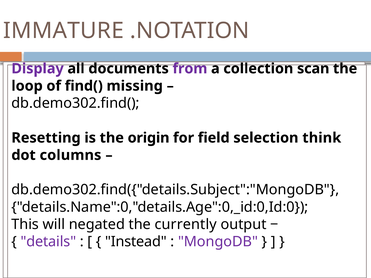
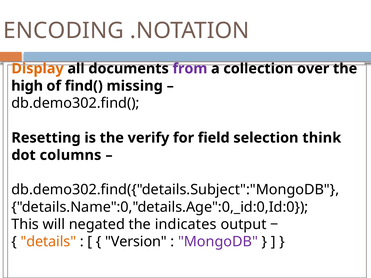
IMMATURE: IMMATURE -> ENCODING (64, 31)
Display colour: purple -> orange (38, 69)
scan: scan -> over (313, 69)
loop: loop -> high (27, 86)
origin: origin -> verify (148, 138)
currently: currently -> indicates (186, 225)
details colour: purple -> orange (48, 242)
Instead: Instead -> Version (136, 242)
